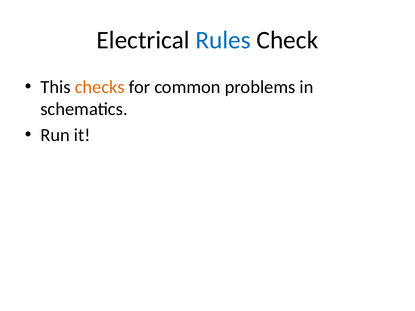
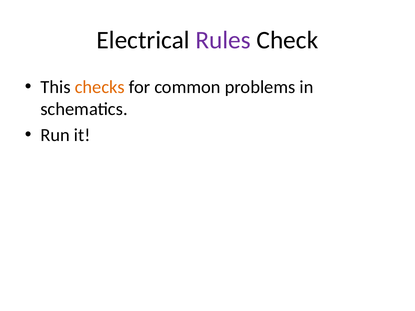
Rules colour: blue -> purple (223, 40)
